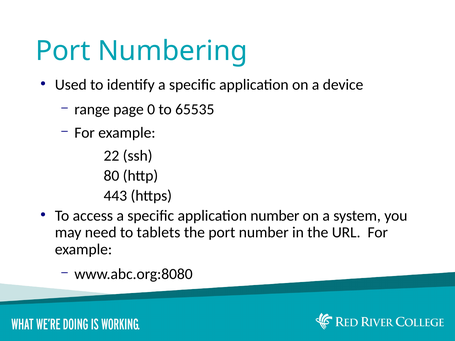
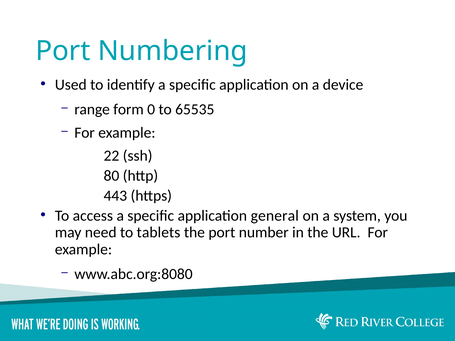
page: page -> form (129, 109)
application number: number -> general (275, 216)
